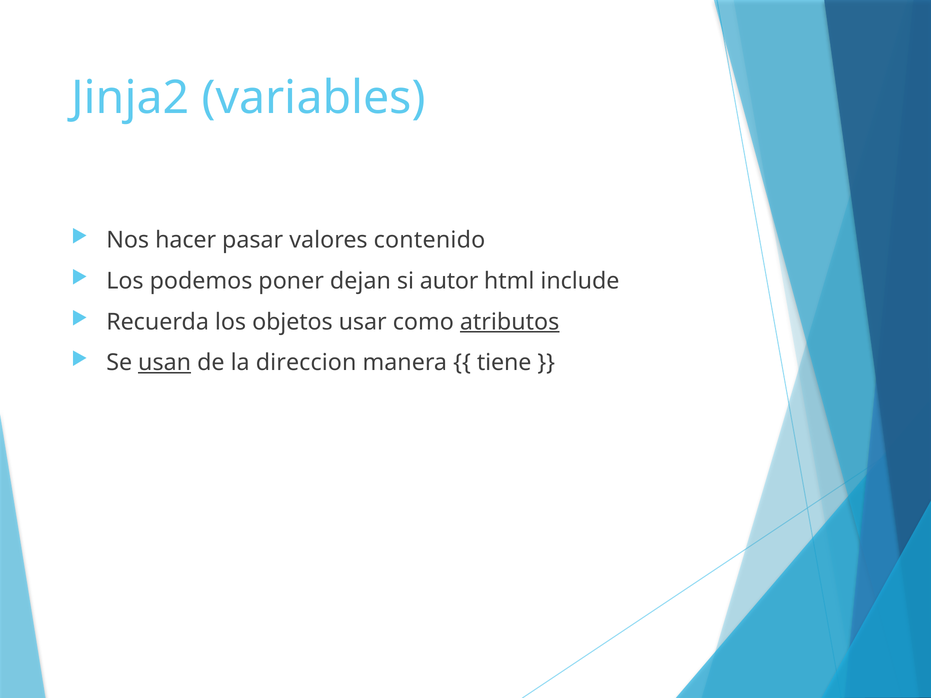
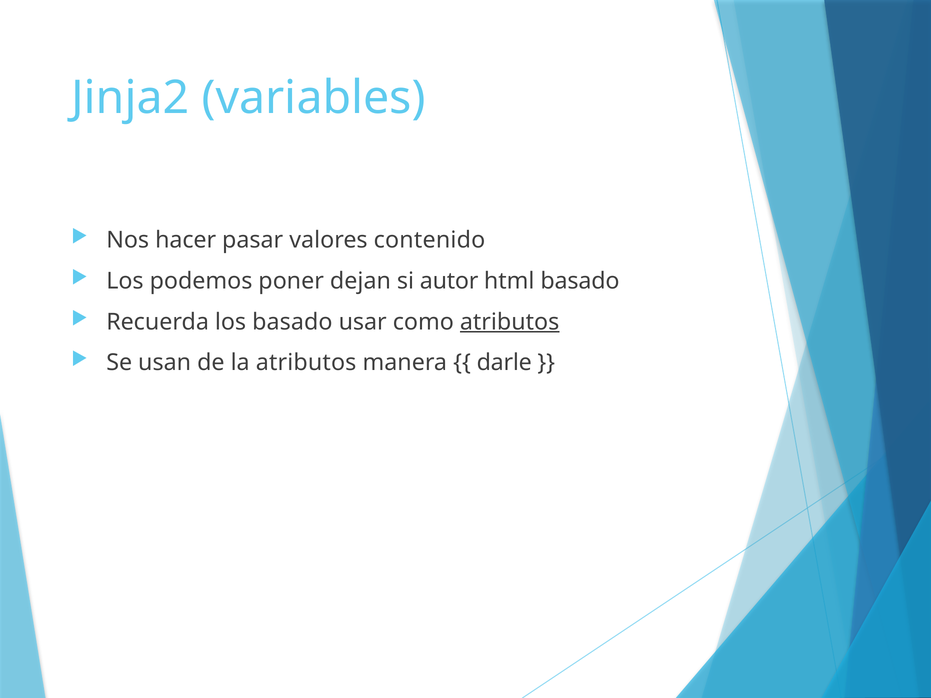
html include: include -> basado (580, 281)
los objetos: objetos -> basado (292, 322)
usan underline: present -> none (165, 363)
la direccion: direccion -> atributos (306, 363)
tiene: tiene -> darle (504, 363)
